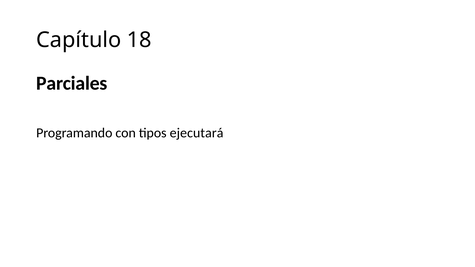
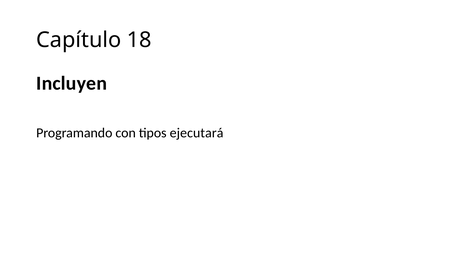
Parciales: Parciales -> Incluyen (72, 83)
